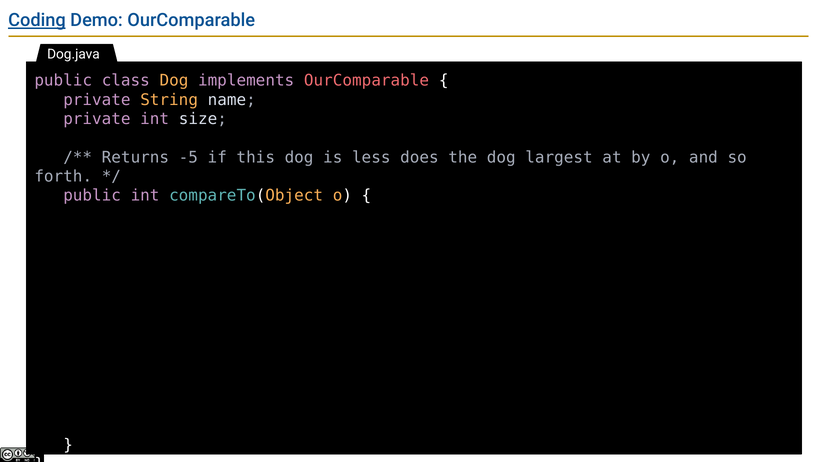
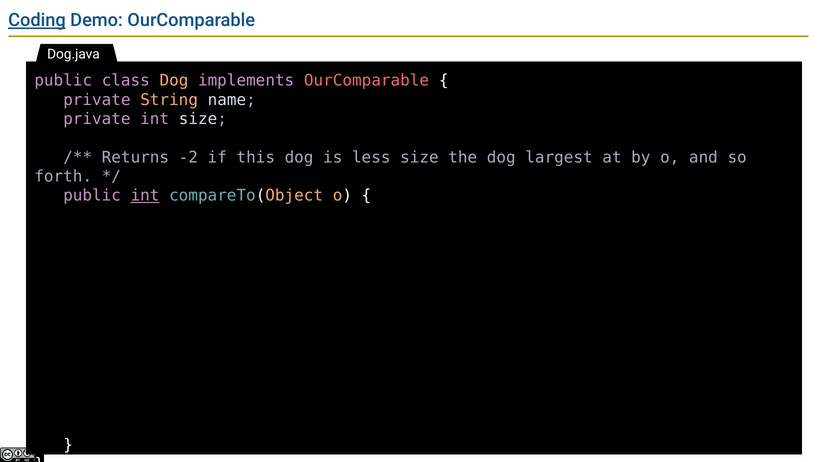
-5: -5 -> -2 (188, 157)
less does: does -> size (419, 157)
int underline: none -> present (145, 196)
